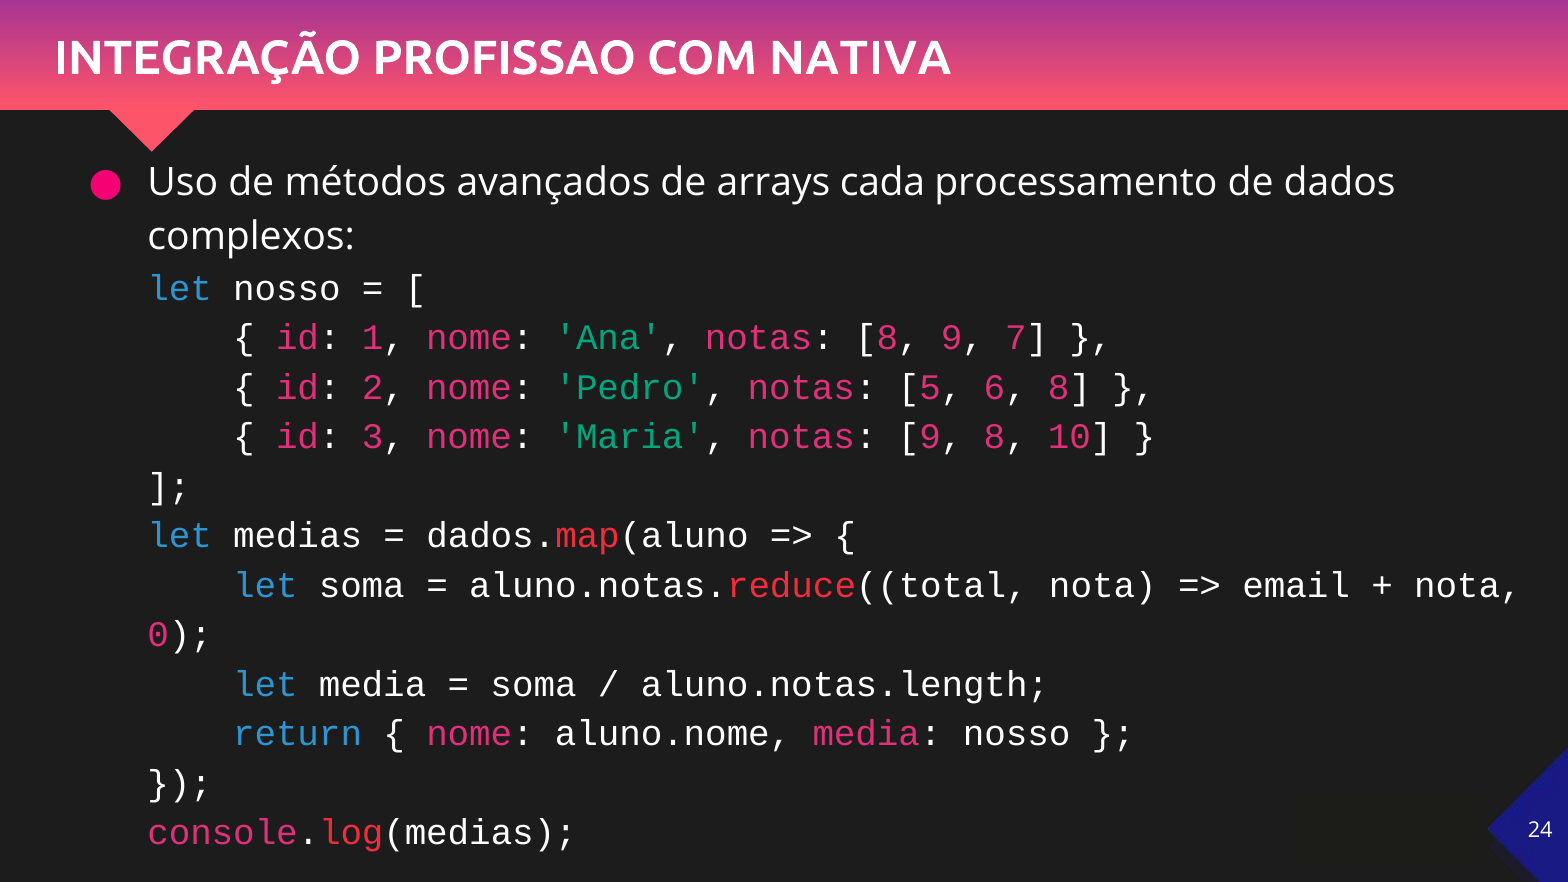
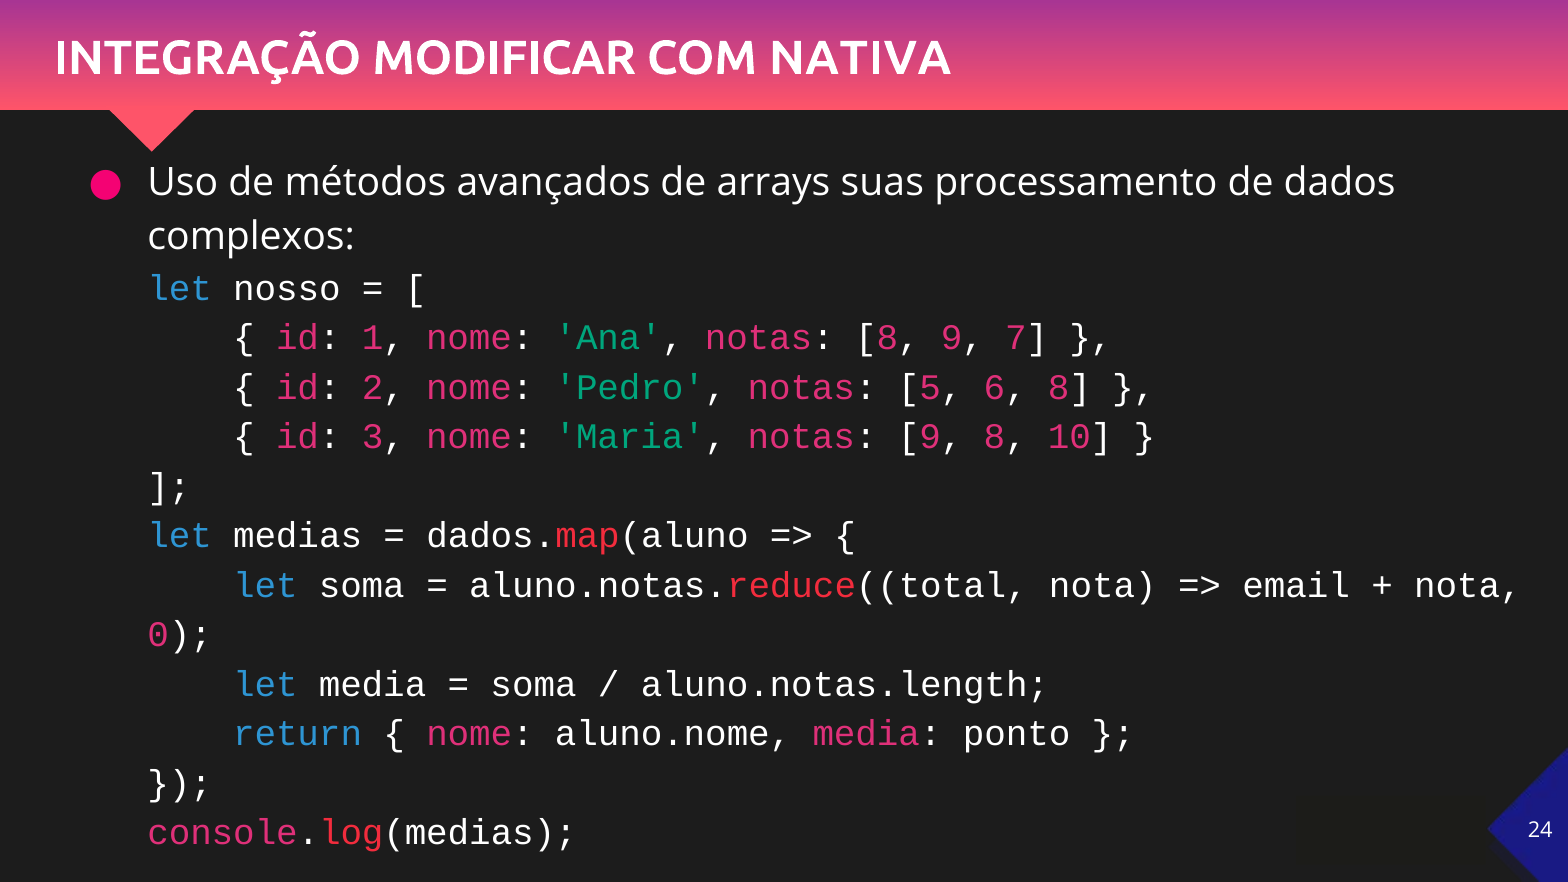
PROFISSAO: PROFISSAO -> MODIFICAR (504, 58)
cada: cada -> suas (882, 183)
media nosso: nosso -> ponto (1017, 734)
